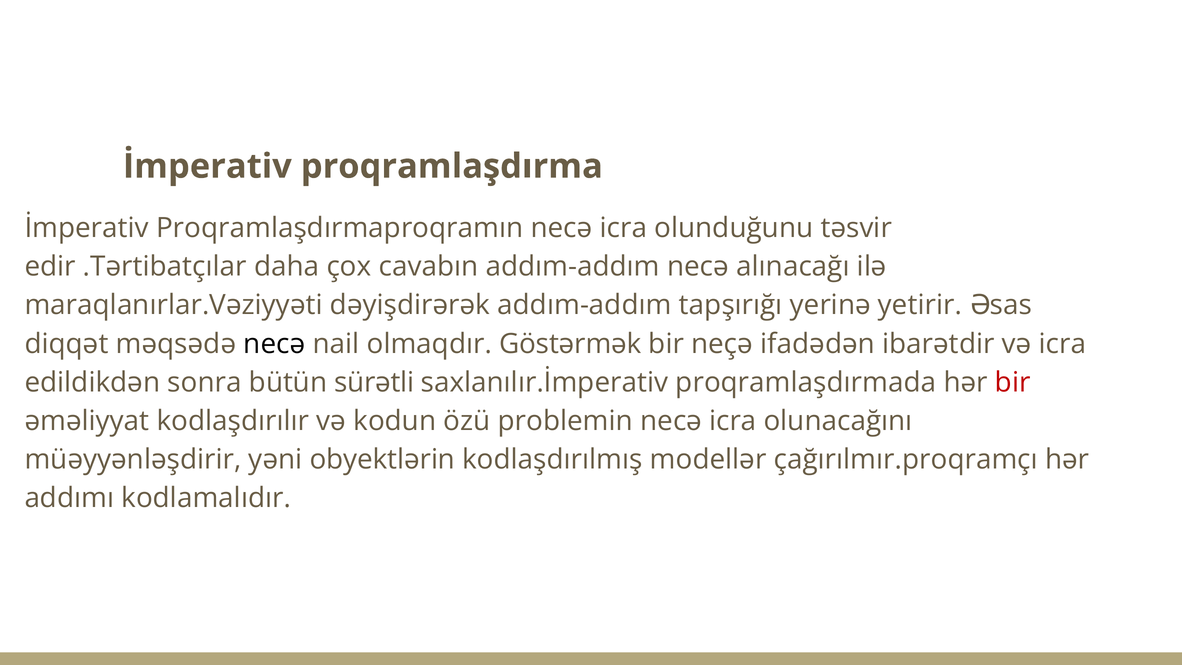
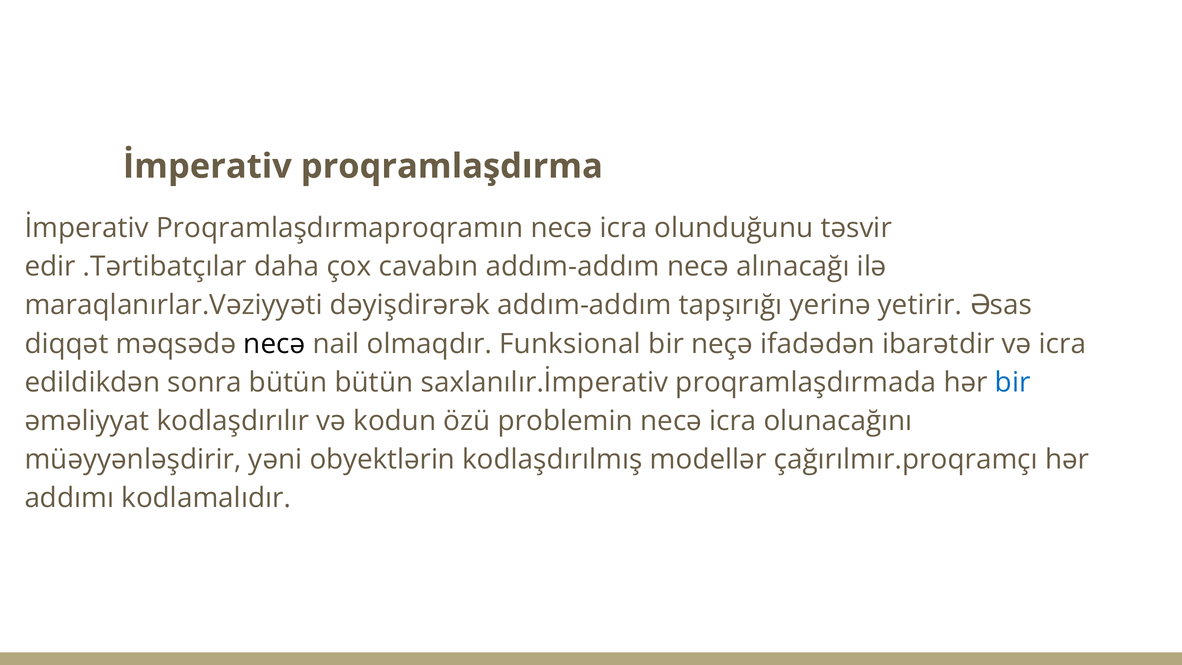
Göstərmək: Göstərmək -> Funksional (570, 344)
bütün sürətli: sürətli -> bütün (374, 382)
bir colour: red -> blue (1013, 382)
